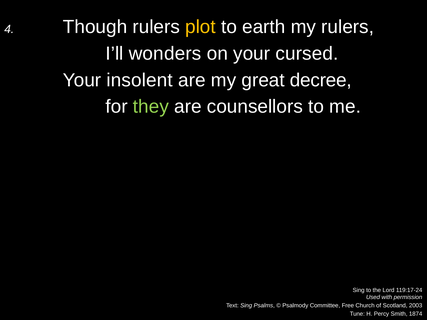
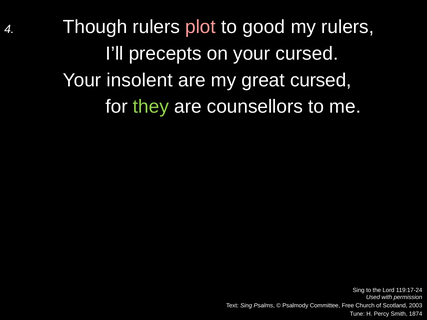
plot colour: yellow -> pink (201, 27)
earth: earth -> good (264, 27)
wonders: wonders -> precepts (165, 54)
great decree: decree -> cursed (321, 80)
